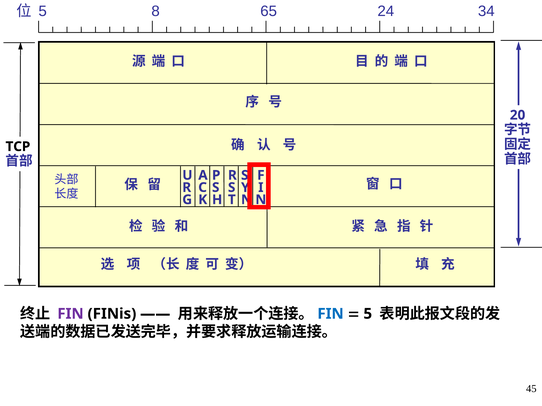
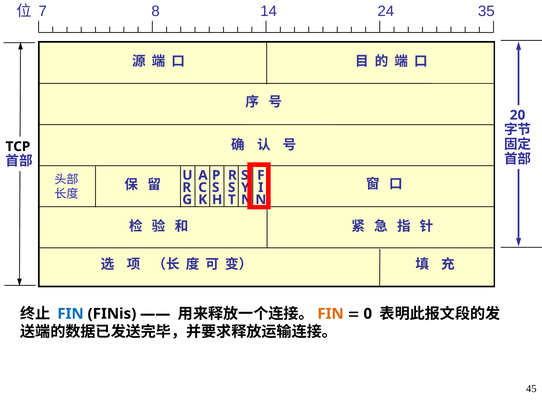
5: 5 -> 7 (43, 11)
65: 65 -> 14 (269, 11)
34: 34 -> 35 (486, 11)
FIN colour: purple -> blue (70, 314)
FIN colour: blue -> orange (331, 314)
5: 5 -> 0 (368, 314)
